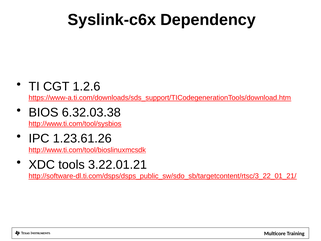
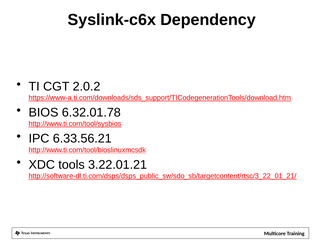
1.2.6: 1.2.6 -> 2.0.2 (86, 86)
6.32.03.38: 6.32.03.38 -> 6.32.01.78 (91, 112)
1.23.61.26: 1.23.61.26 -> 6.33.56.21 (82, 138)
